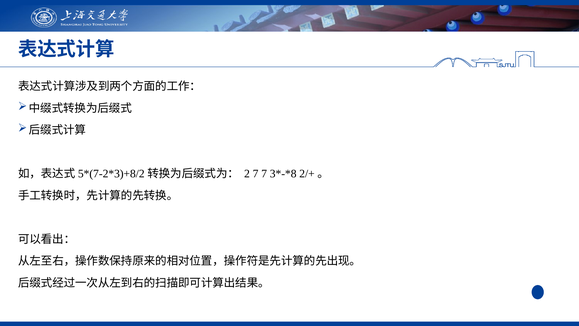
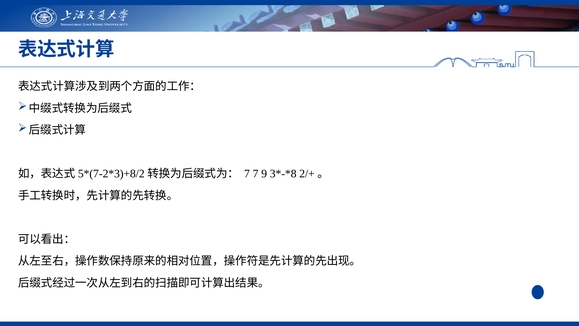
2: 2 -> 7 (247, 174)
7 7: 7 -> 9 (264, 174)
